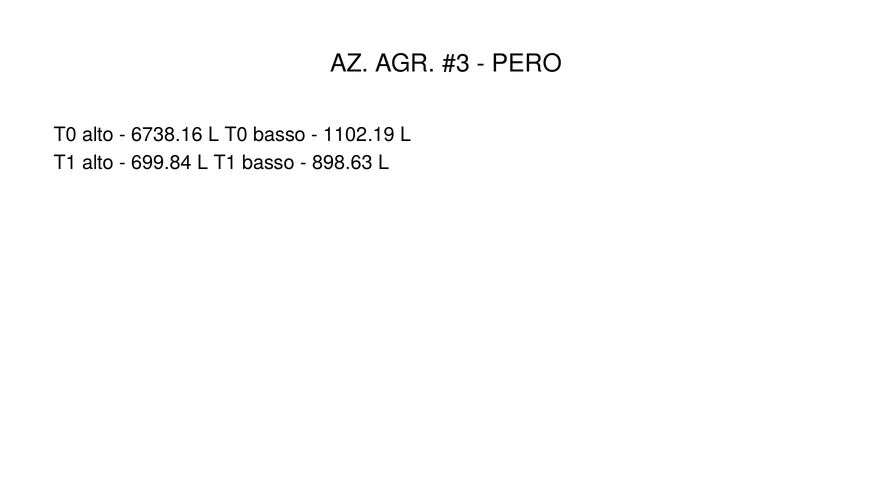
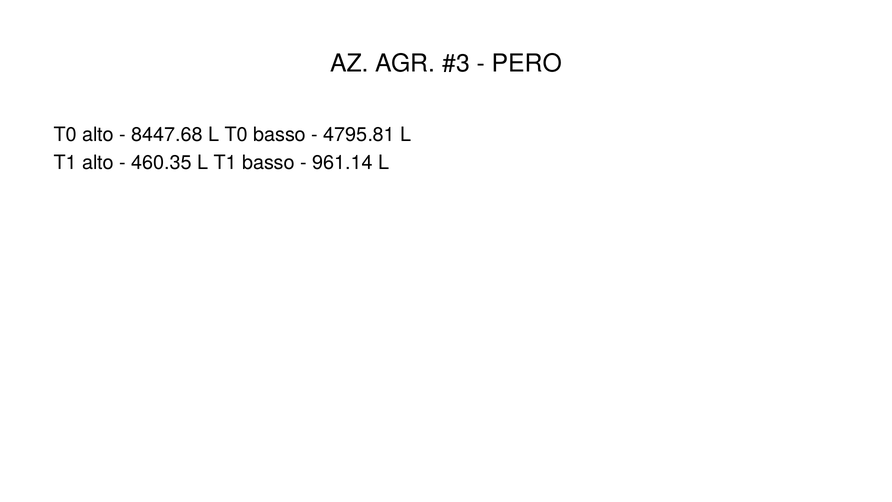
6738.16: 6738.16 -> 8447.68 (167, 135)
1102.19: 1102.19 -> 4795.81 (359, 135)
699.84: 699.84 -> 460.35 (161, 163)
898.63: 898.63 -> 961.14 (343, 163)
